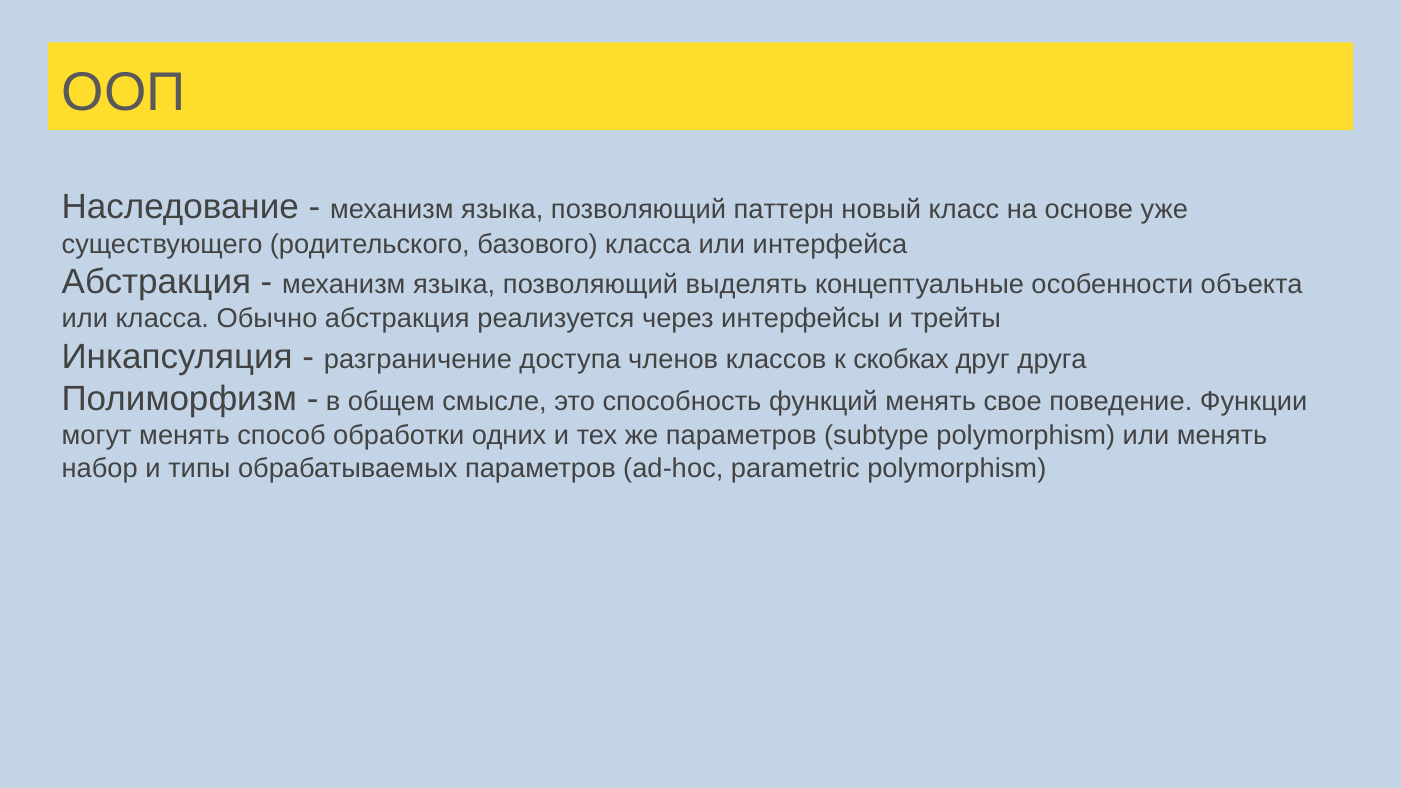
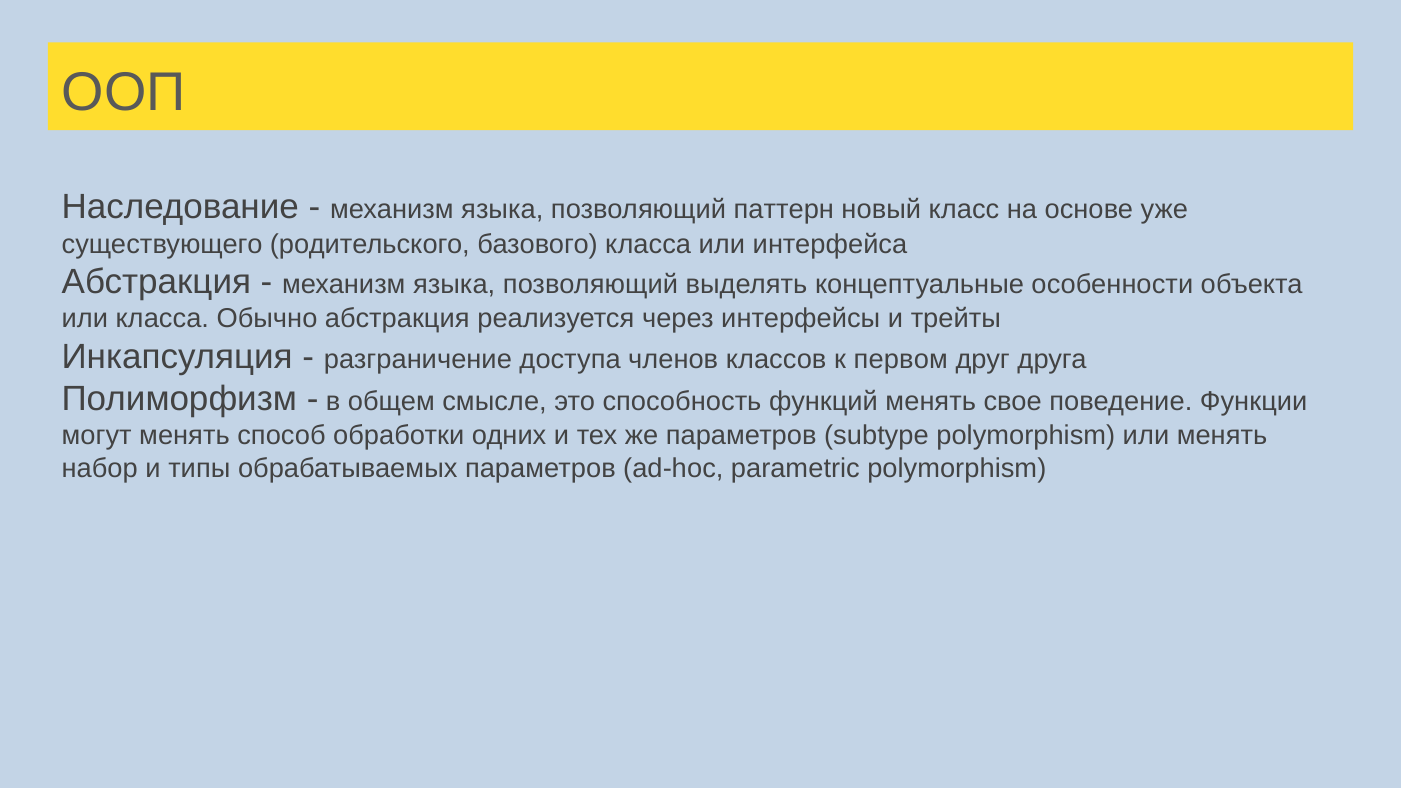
скобках: скобках -> первом (901, 359)
